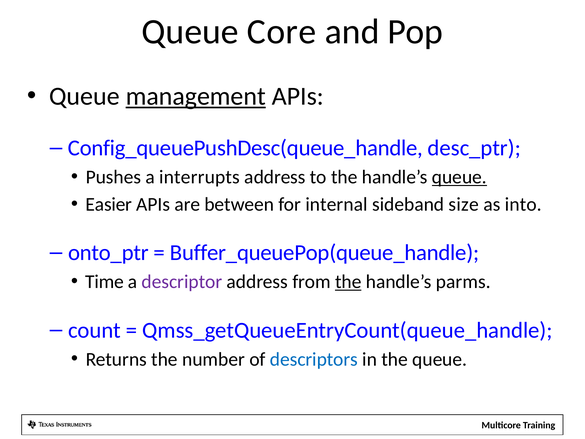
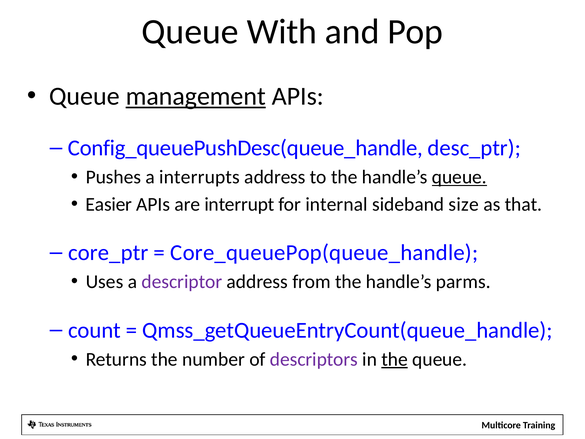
Core: Core -> With (282, 32)
between: between -> interrupt (239, 204)
into: into -> that (523, 204)
onto_ptr: onto_ptr -> core_ptr (108, 253)
Buffer_queuePop(queue_handle: Buffer_queuePop(queue_handle -> Core_queuePop(queue_handle (324, 253)
Time: Time -> Uses (104, 282)
the underline: present -> none (348, 282)
descriptors colour: blue -> purple (314, 359)
the underline: none -> present (395, 359)
